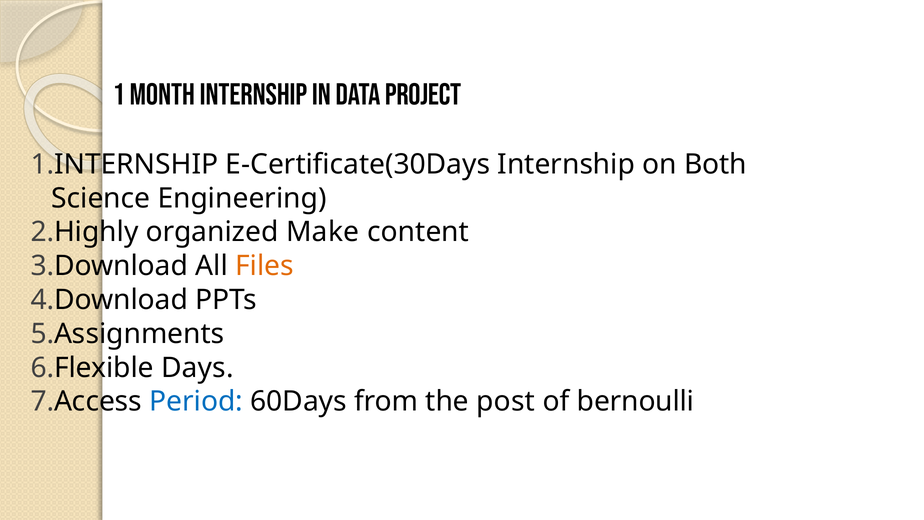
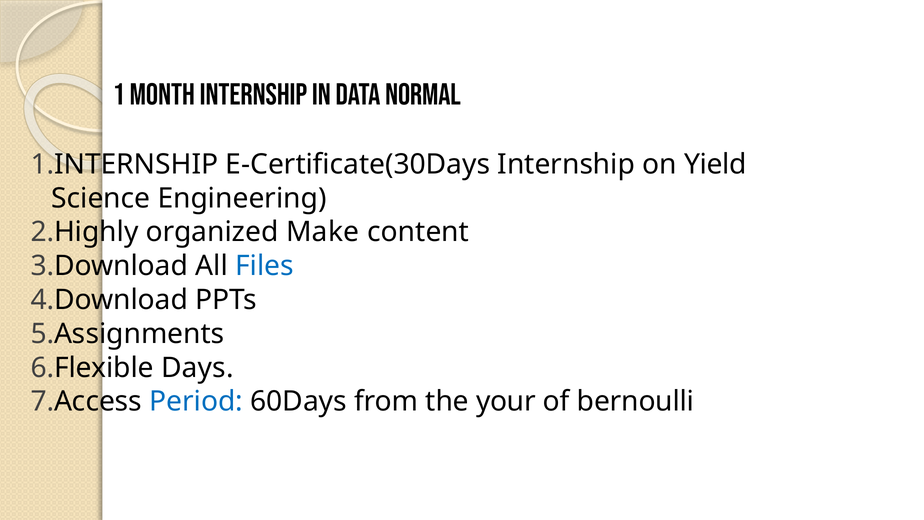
Project: Project -> Normal (423, 95)
Both: Both -> Yield (715, 164)
Files colour: orange -> blue (264, 266)
post: post -> your (506, 401)
